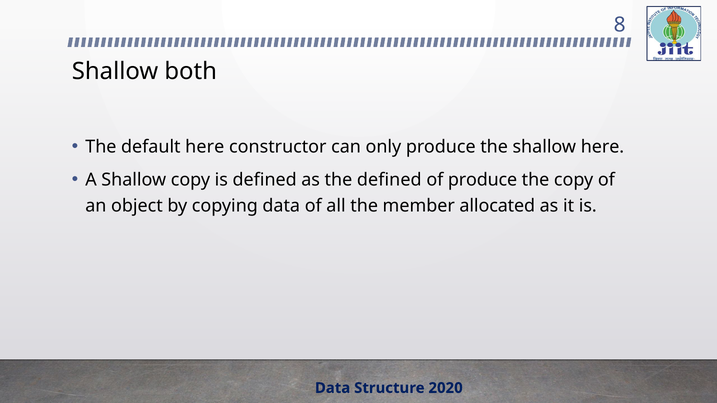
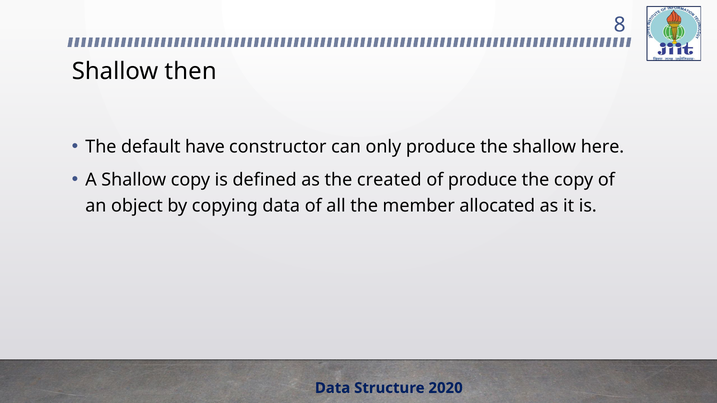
both: both -> then (191, 72)
default here: here -> have (205, 147)
the defined: defined -> created (389, 180)
